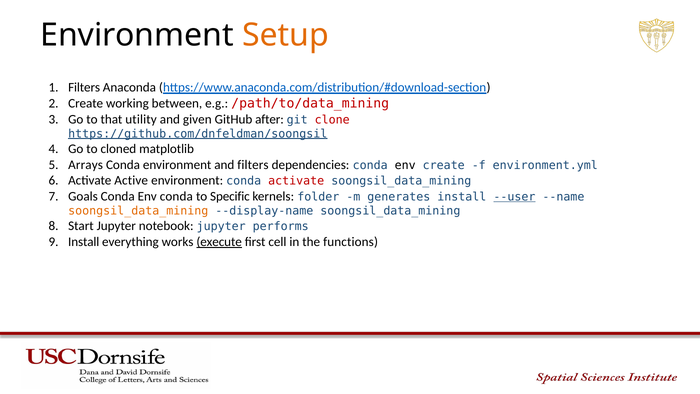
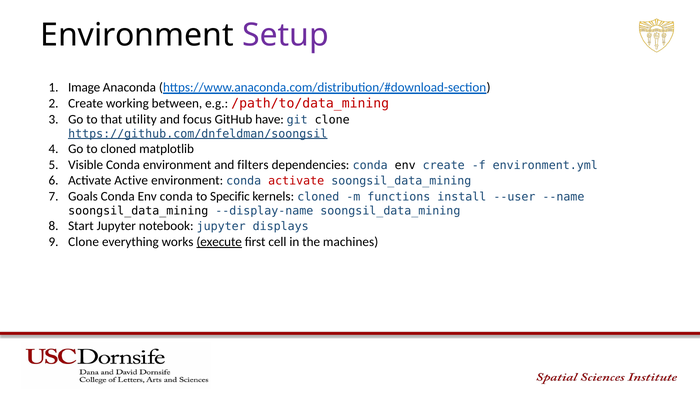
Setup colour: orange -> purple (286, 35)
Filters: Filters -> Image (84, 87)
given: given -> focus (197, 119)
after: after -> have (269, 119)
clone colour: red -> black (332, 120)
Arrays: Arrays -> Visible (86, 165)
kernels folder: folder -> cloned (318, 197)
generates: generates -> functions (399, 197)
--user underline: present -> none (514, 197)
soongsil_data_mining colour: orange -> black (138, 211)
performs: performs -> displays (281, 226)
Install: Install -> Clone (84, 242)
functions: functions -> machines (351, 242)
